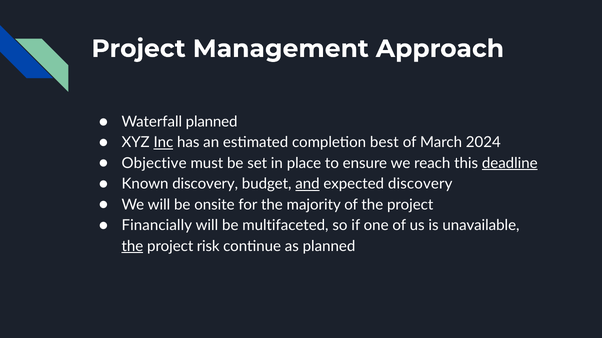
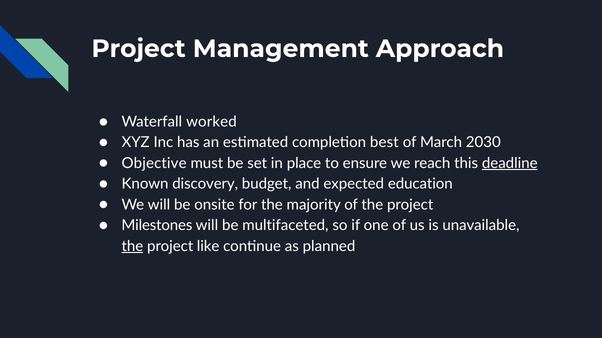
Waterfall planned: planned -> worked (211, 122)
Inc underline: present -> none (163, 143)
2024: 2024 -> 2030 (483, 143)
and underline: present -> none (307, 184)
expected discovery: discovery -> education (420, 184)
Financially: Financially -> Milestones (157, 226)
risk: risk -> like (208, 247)
